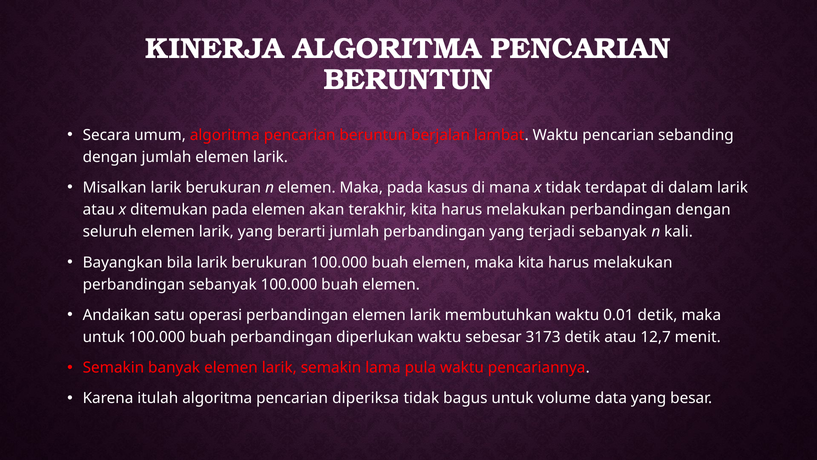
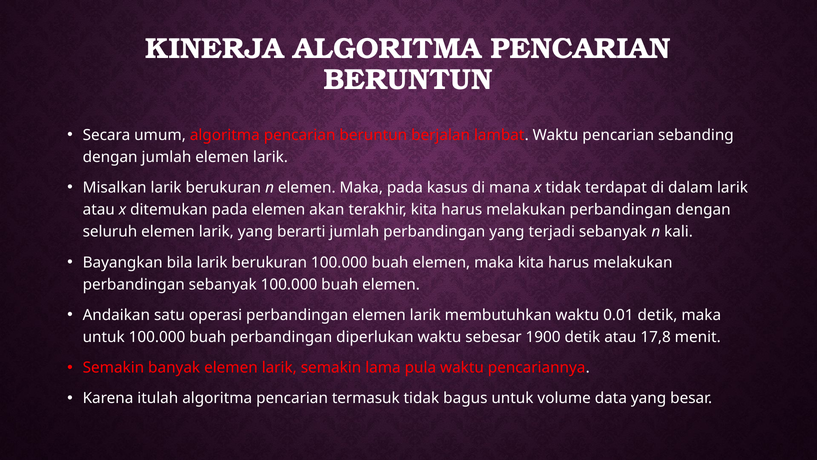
3173: 3173 -> 1900 (543, 337)
12,7: 12,7 -> 17,8 (656, 337)
diperiksa: diperiksa -> termasuk (366, 398)
